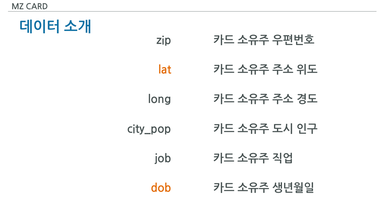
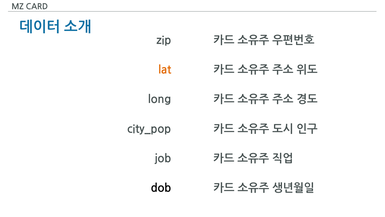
dob colour: orange -> black (161, 188)
